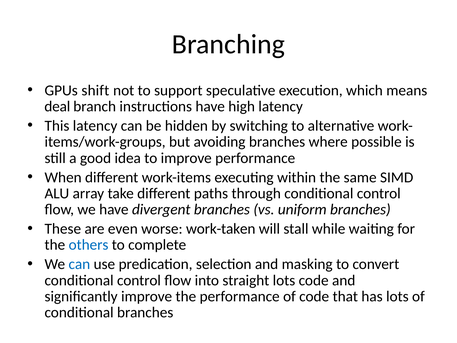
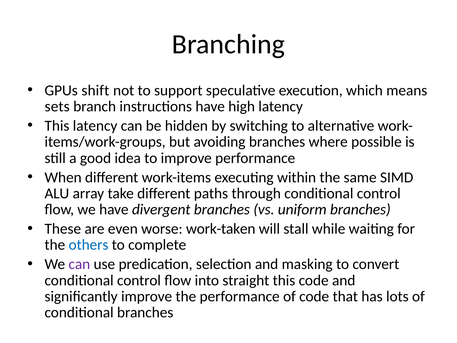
deal: deal -> sets (57, 106)
can colour: blue -> purple (79, 264)
straight lots: lots -> this (284, 280)
